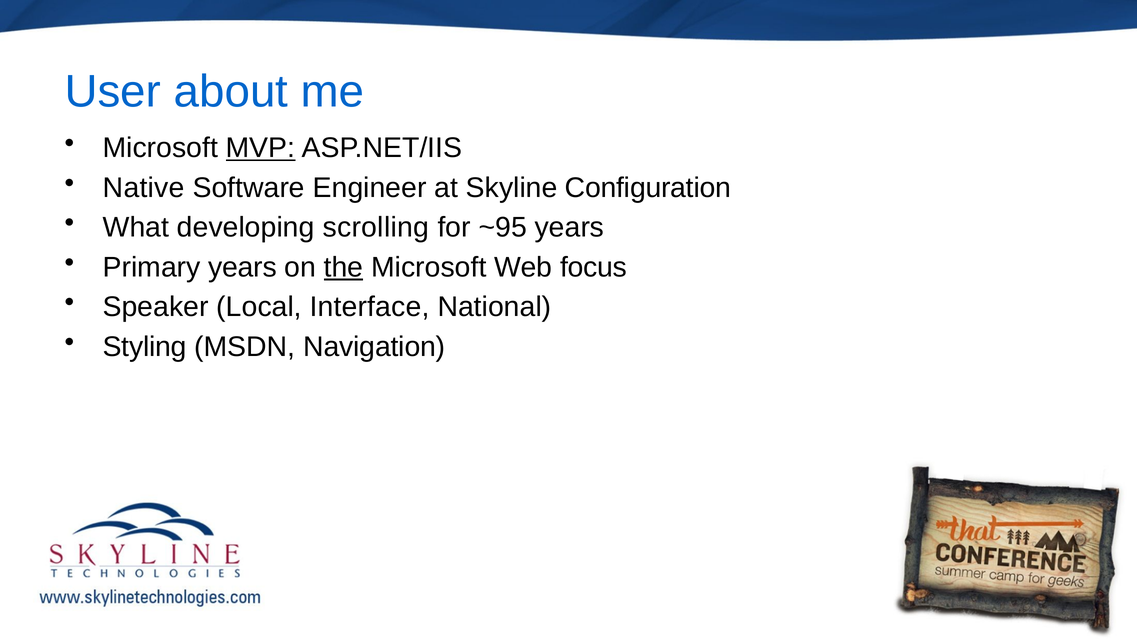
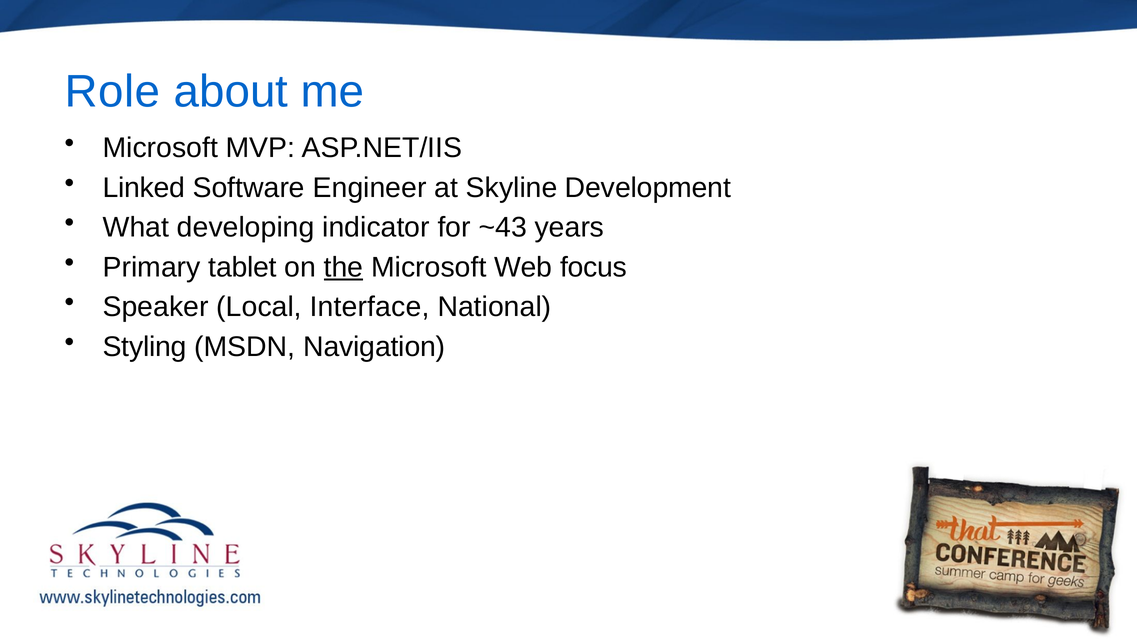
User: User -> Role (113, 92)
MVP underline: present -> none (261, 148)
Native: Native -> Linked (144, 188)
Configuration: Configuration -> Development (648, 188)
scrolling: scrolling -> indicator (376, 228)
~95: ~95 -> ~43 (503, 228)
Primary years: years -> tablet (243, 268)
